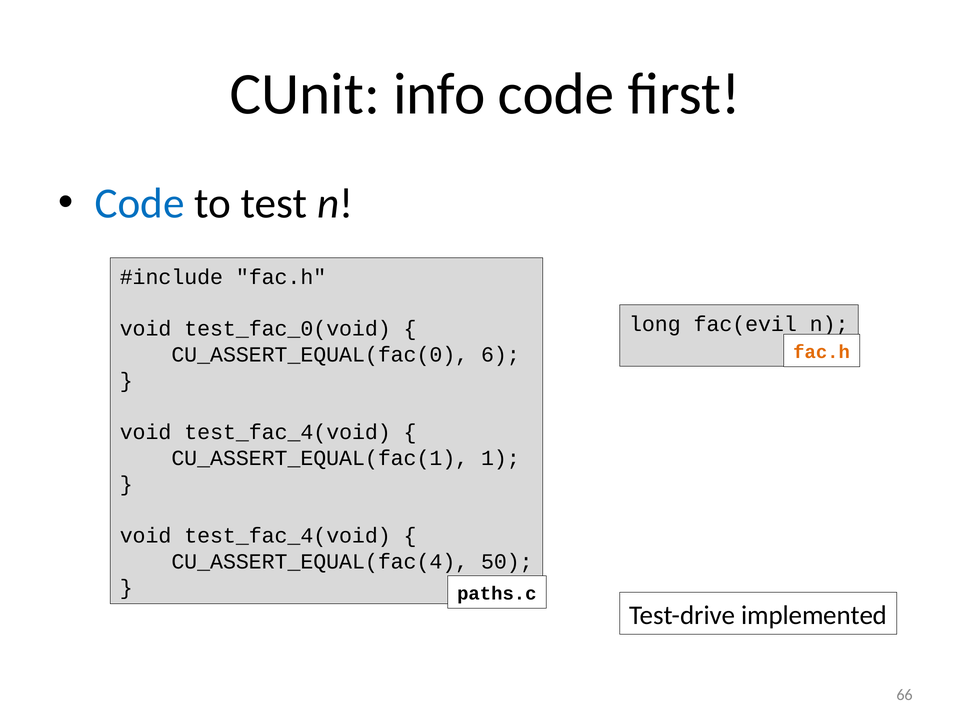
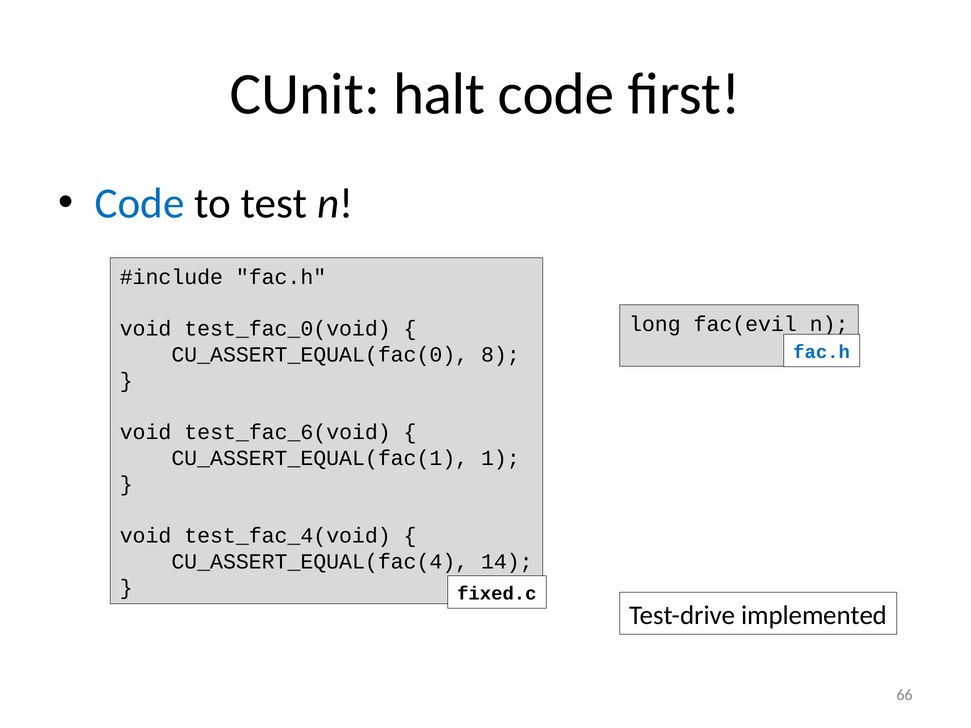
info: info -> halt (439, 94)
fac.h colour: orange -> blue (822, 352)
6: 6 -> 8 (500, 355)
test_fac_4(void: test_fac_4(void -> test_fac_6(void (288, 432)
50: 50 -> 14 (507, 562)
paths.c: paths.c -> fixed.c (497, 594)
